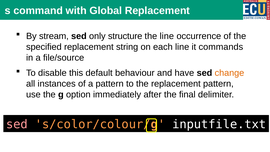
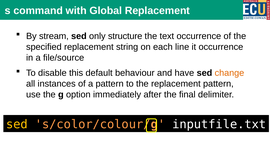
the line: line -> text (167, 36)
it commands: commands -> occurrence (221, 47)
sed colour: pink -> yellow (17, 124)
